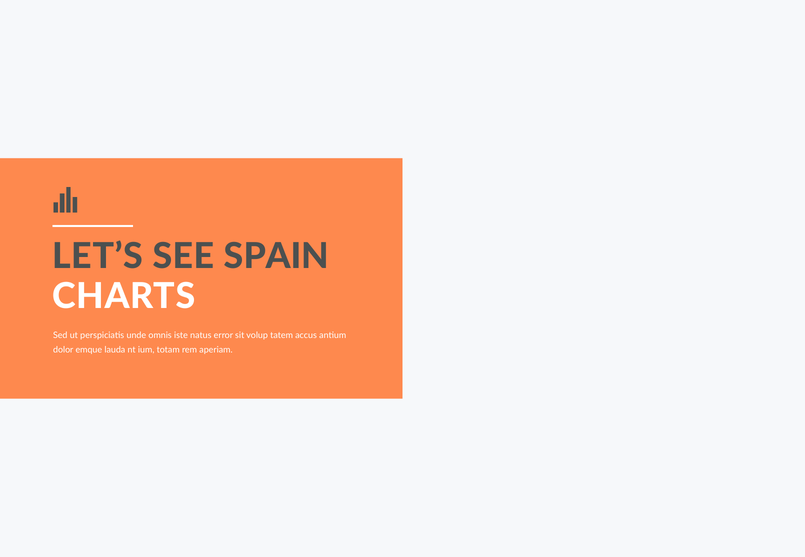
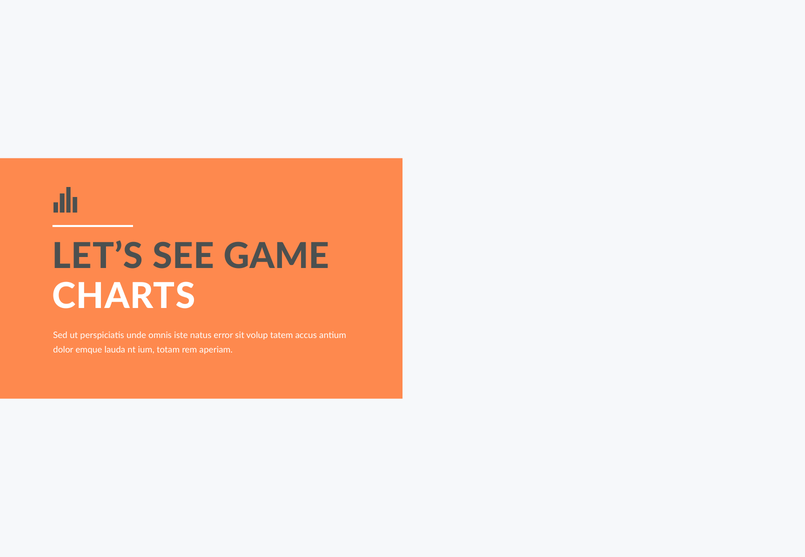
SPAIN: SPAIN -> GAME (277, 257)
